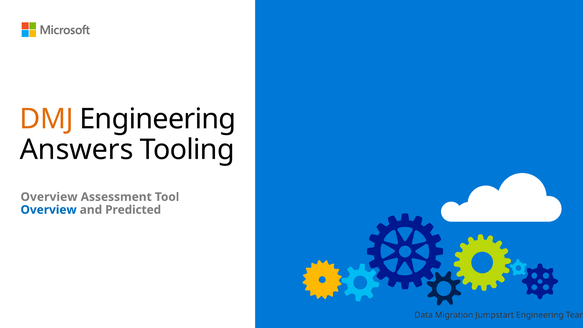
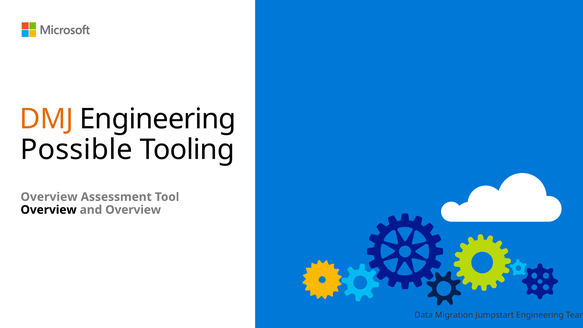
Answers: Answers -> Possible (76, 150)
Overview colour: blue -> black (49, 210)
and Predicted: Predicted -> Overview (133, 210)
